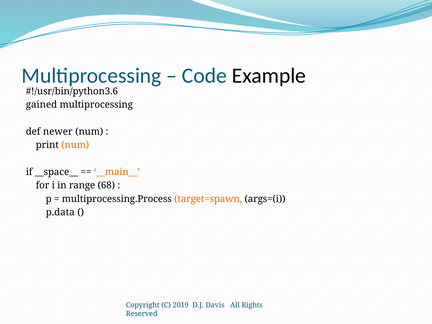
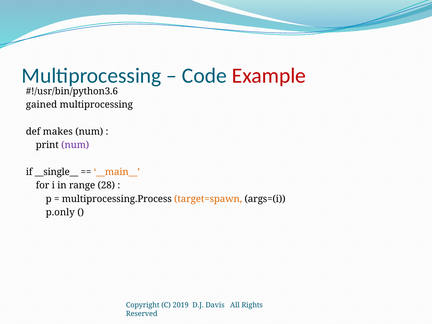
Example colour: black -> red (269, 76)
newer: newer -> makes (58, 132)
num colour: orange -> purple (75, 145)
__space__: __space__ -> __single__ (57, 172)
68: 68 -> 28 (106, 185)
p.data: p.data -> p.only (60, 212)
